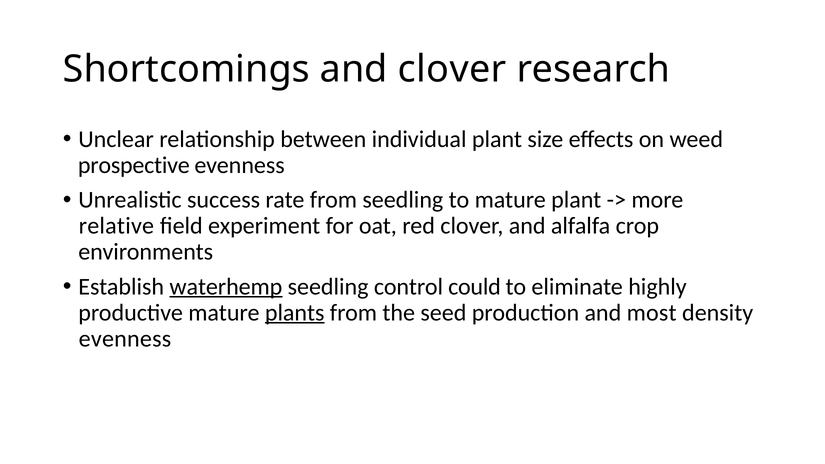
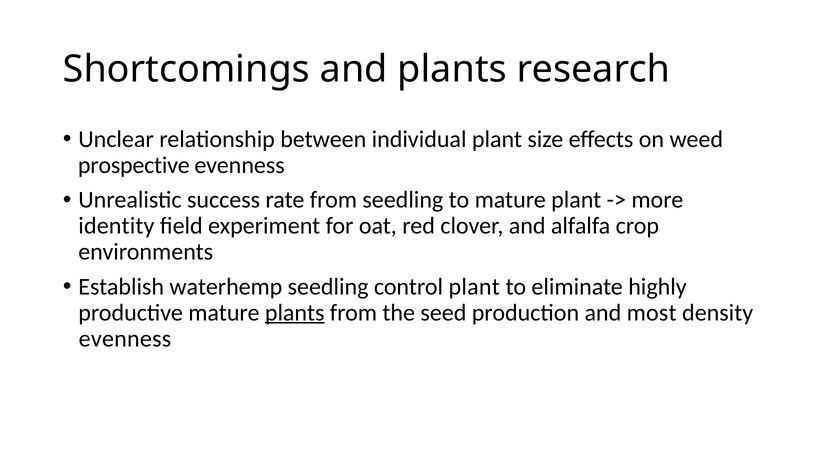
and clover: clover -> plants (452, 69)
relative: relative -> identity (116, 226)
waterhemp underline: present -> none (226, 287)
control could: could -> plant (474, 287)
